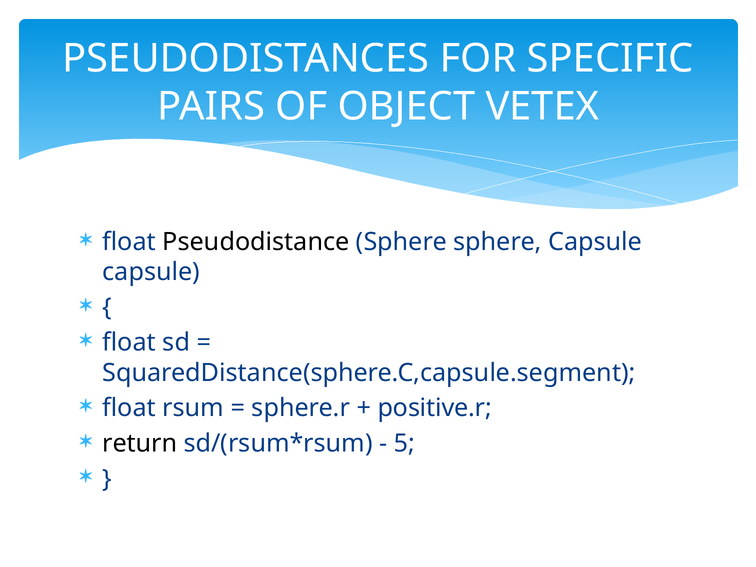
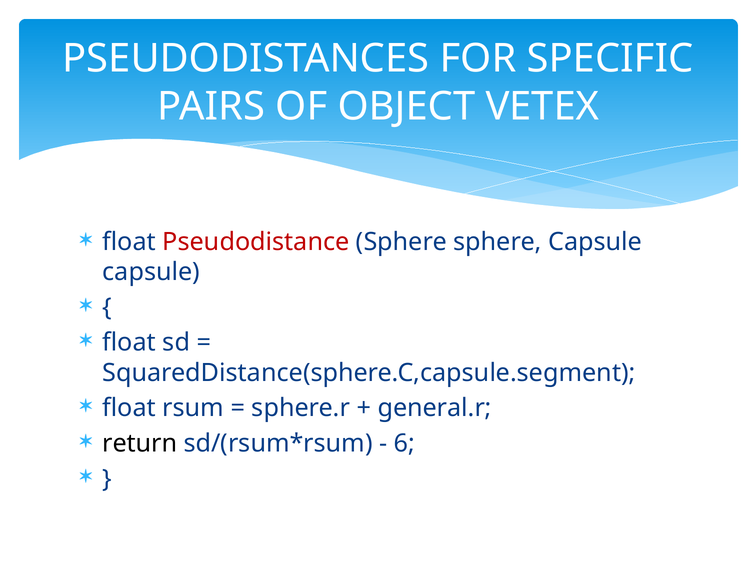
Pseudodistance colour: black -> red (256, 242)
positive.r: positive.r -> general.r (435, 408)
5: 5 -> 6 (404, 443)
